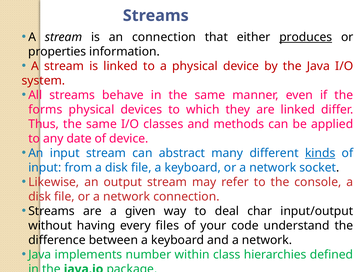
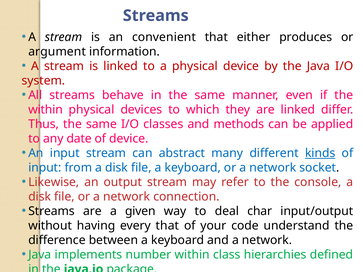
an connection: connection -> convenient (164, 37)
produces underline: present -> none (306, 37)
properties: properties -> argument (57, 52)
forms: forms -> within (46, 110)
every files: files -> that (167, 226)
